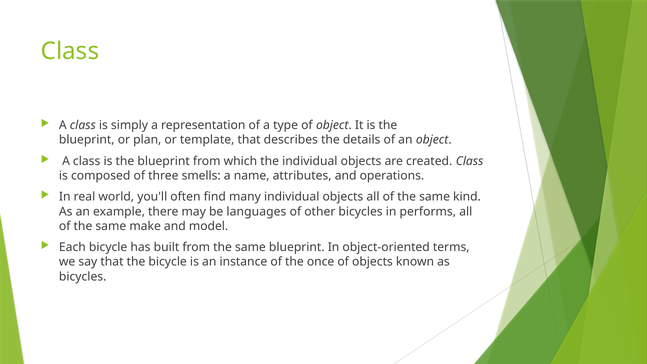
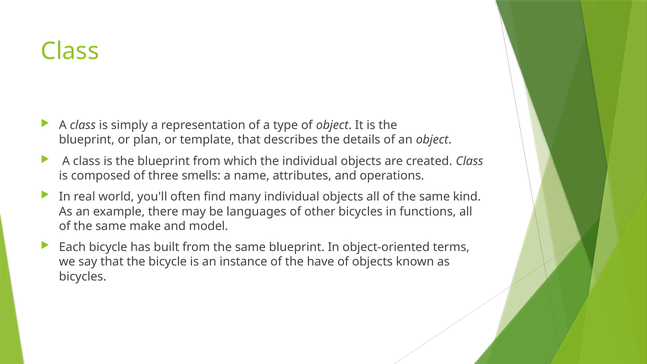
performs: performs -> functions (428, 211)
once: once -> have (321, 262)
